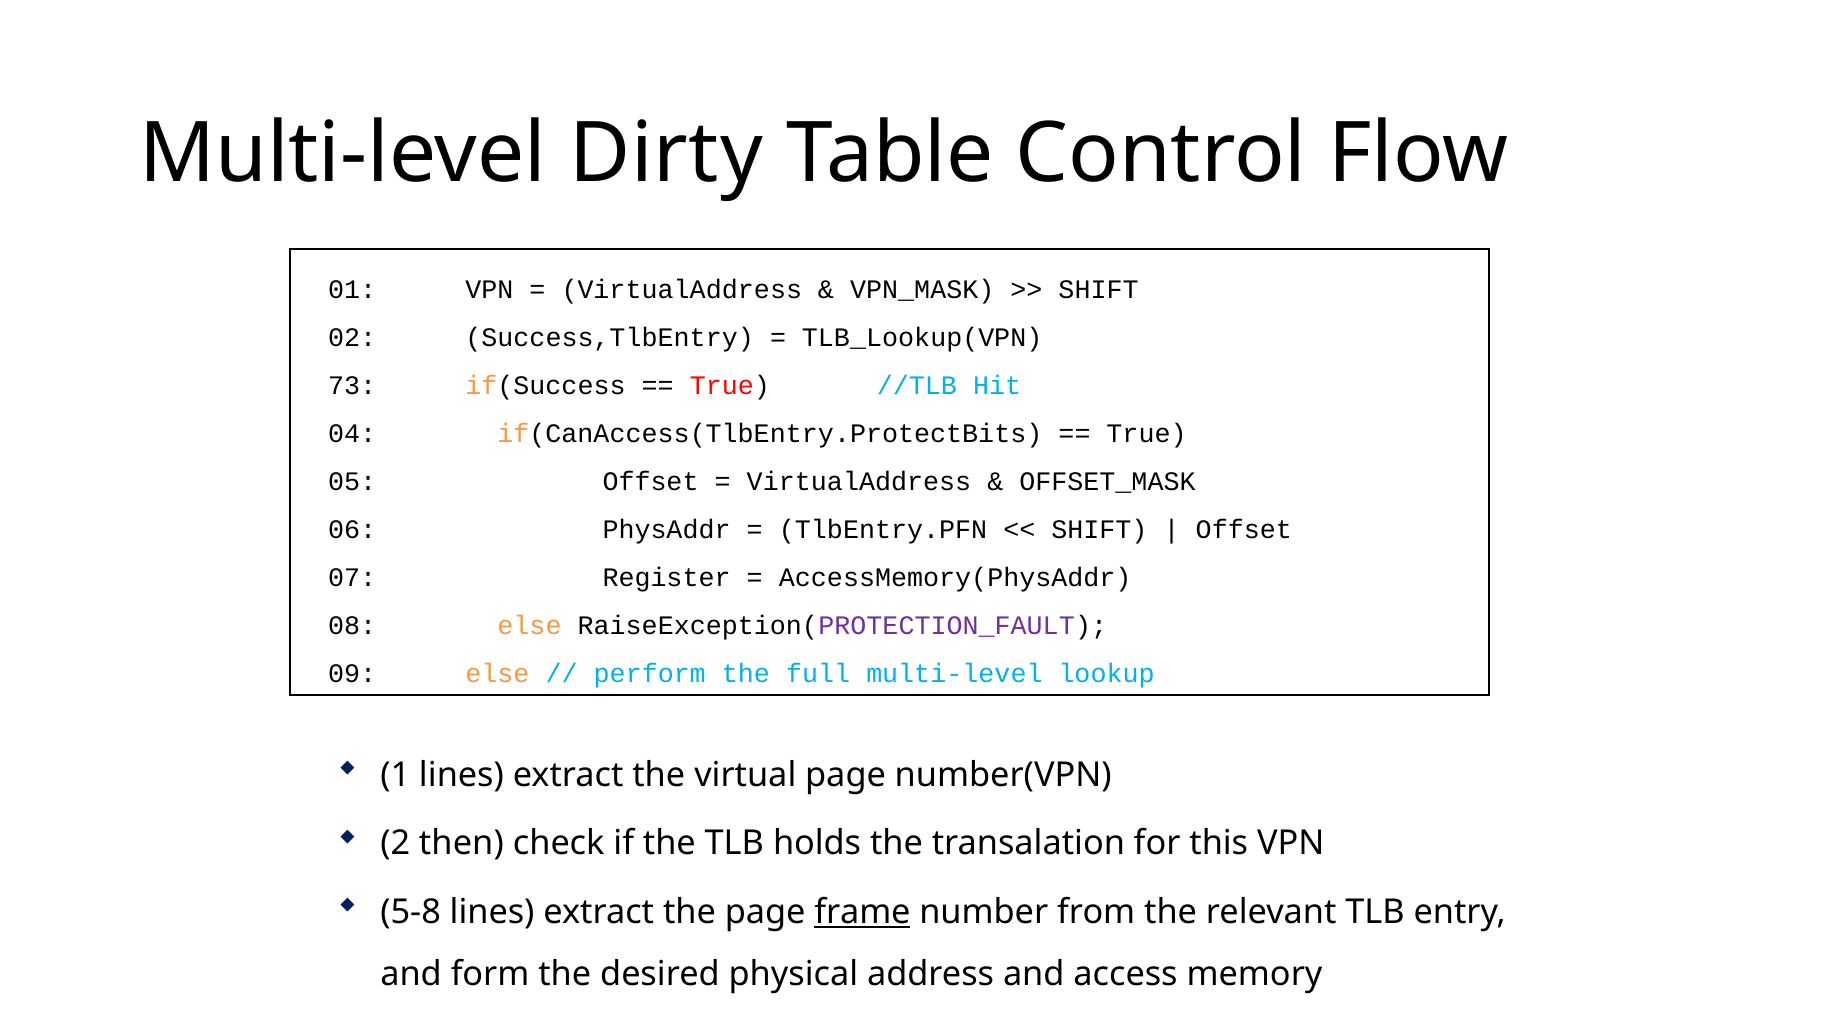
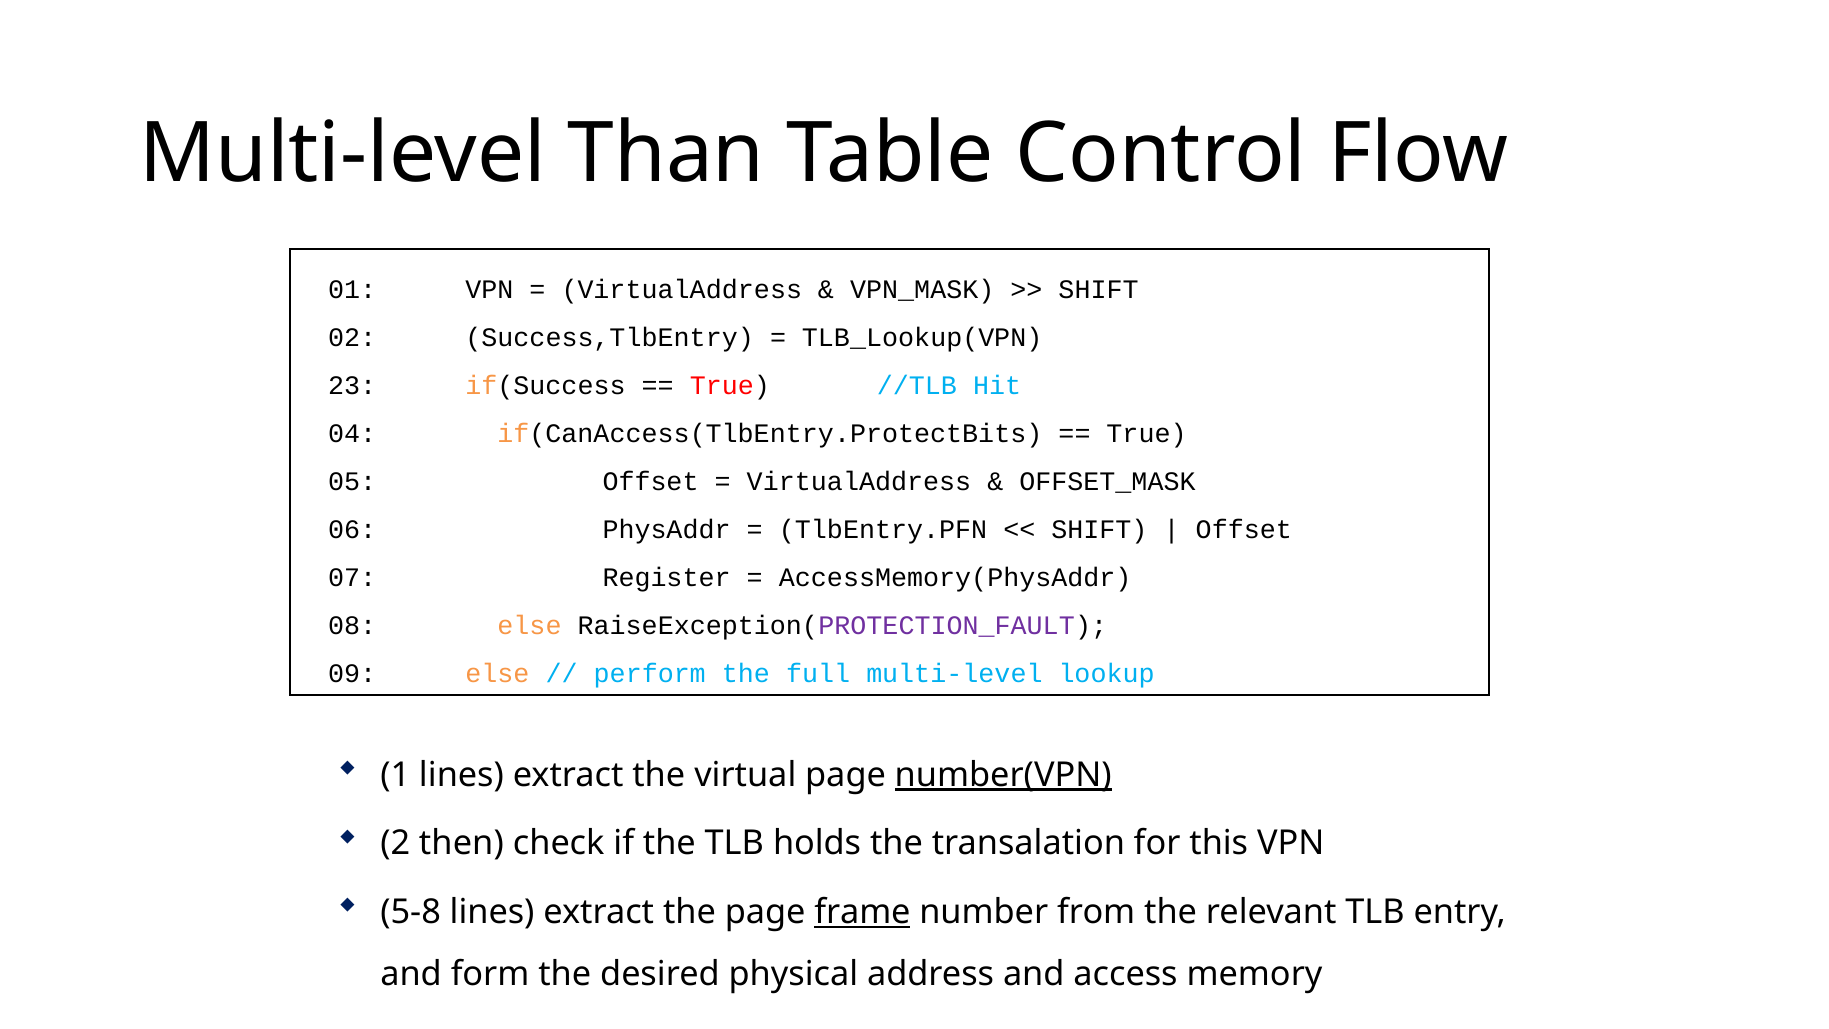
Dirty: Dirty -> Than (666, 154)
73: 73 -> 23 (352, 386)
number(VPN underline: none -> present (1003, 775)
